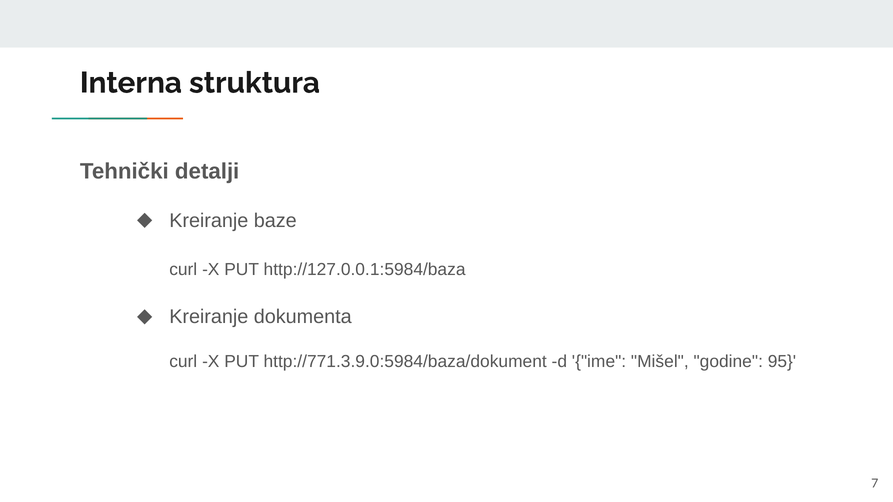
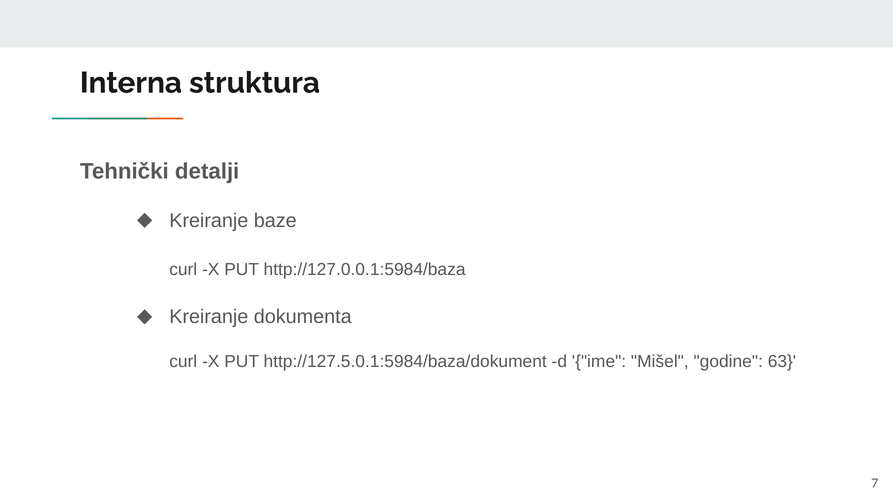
http://771.3.9.0:5984/baza/dokument: http://771.3.9.0:5984/baza/dokument -> http://127.5.0.1:5984/baza/dokument (405, 362)
95: 95 -> 63 (782, 362)
